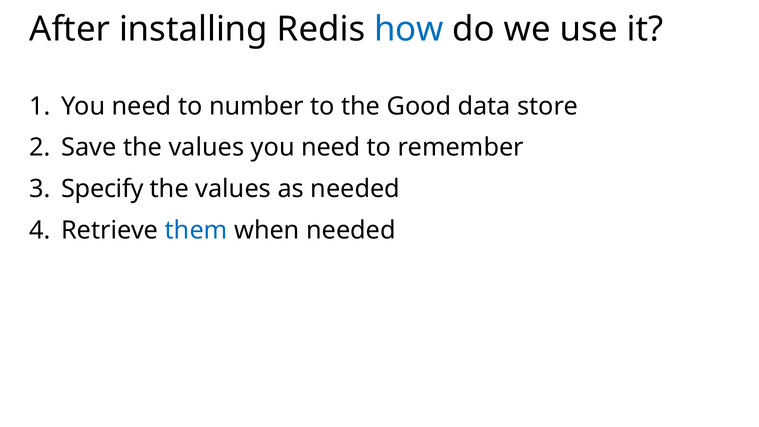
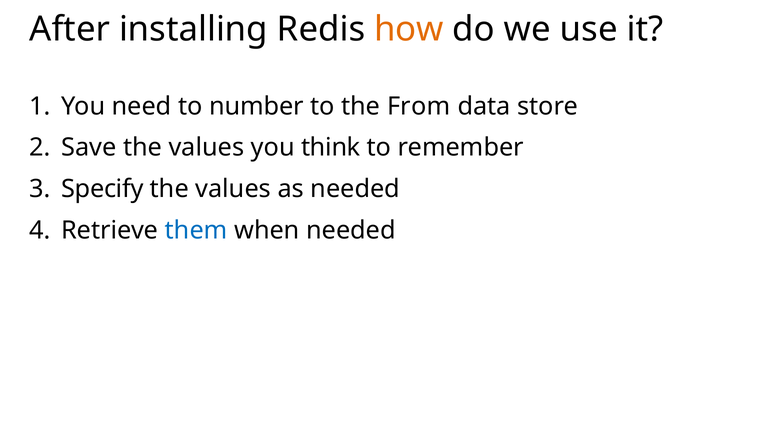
how colour: blue -> orange (409, 29)
Good: Good -> From (419, 106)
values you need: need -> think (331, 148)
